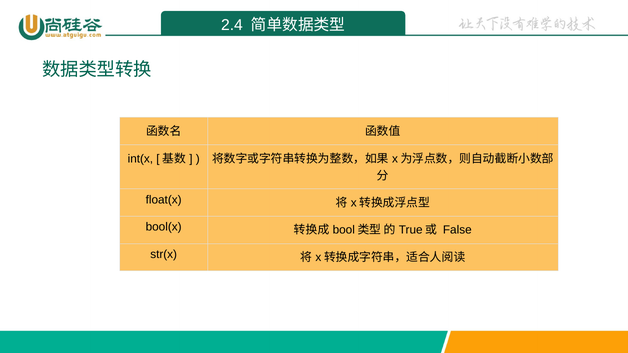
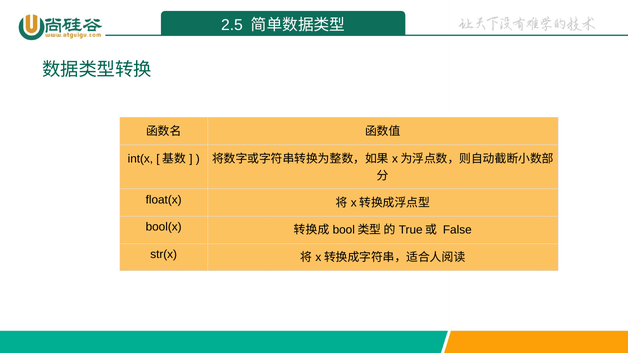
2.4: 2.4 -> 2.5 (232, 25)
